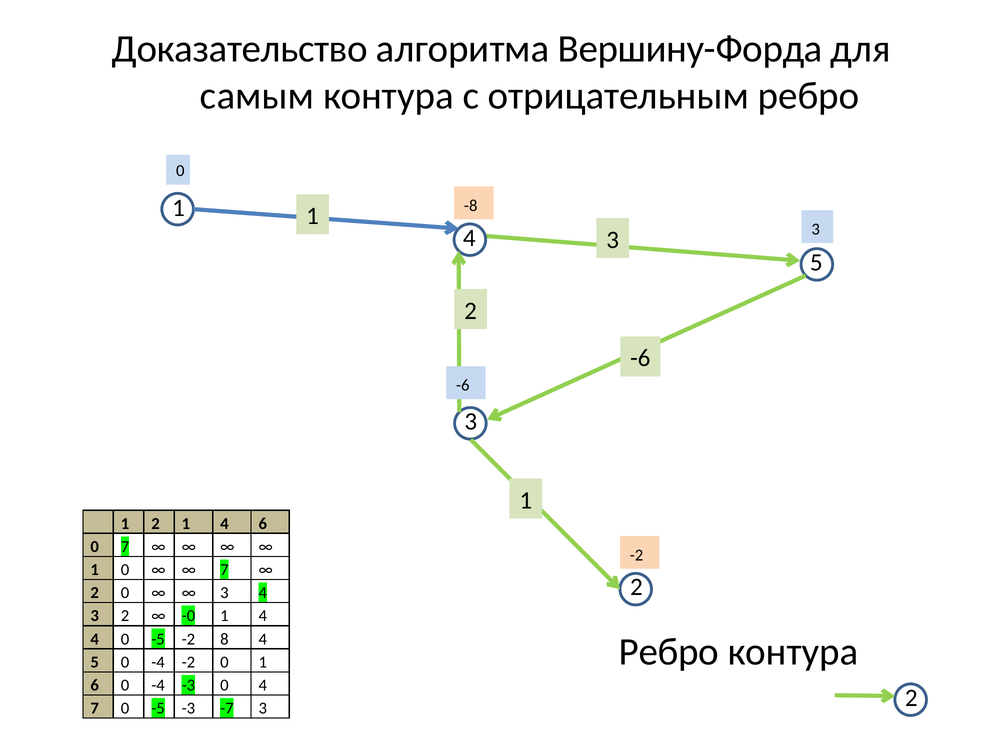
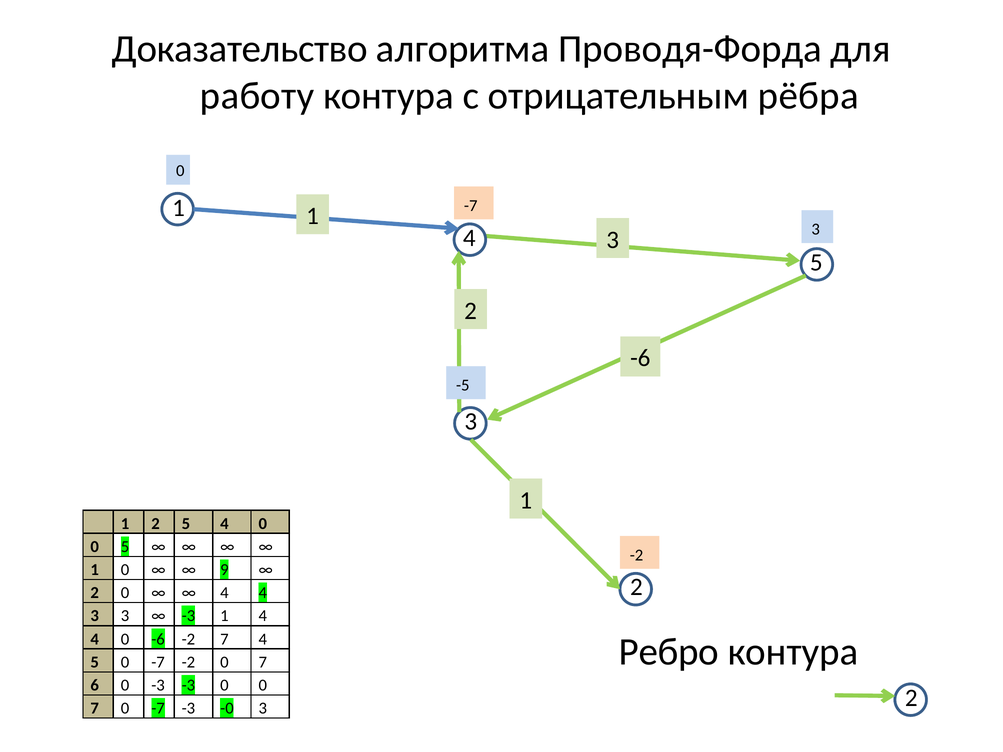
Вершину-Форда: Вершину-Форда -> Проводя-Форда (690, 49)
самым: самым -> работу (257, 96)
отрицательным ребро: ребро -> рёбра (808, 96)
1 -8: -8 -> -7 (471, 206)
-6: -6 -> -5 (463, 386)
2 1: 1 -> 5 (186, 524)
6: 6 -> 0 (263, 524)
0 7: 7 -> 5 (125, 547)
7: 7 -> 9 (224, 570)
3: 3 -> 4 (224, 593)
3 2: 2 -> 3 (125, 616)
-0: -0 -> -3 (188, 616)
4 0 -5: -5 -> -6 (158, 639)
-2 8: 8 -> 7 (224, 639)
5 0 -4: -4 -> -7 (158, 662)
-2 0 1: 1 -> 7 (263, 662)
6 0 -4: -4 -> -3 (158, 685)
-3 0 4: 4 -> 0 (263, 685)
7 0 -5: -5 -> -7 (158, 709)
-7: -7 -> -0 (227, 709)
